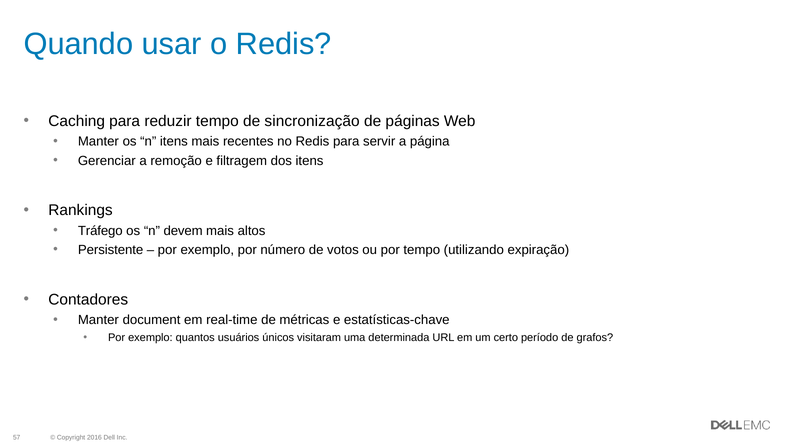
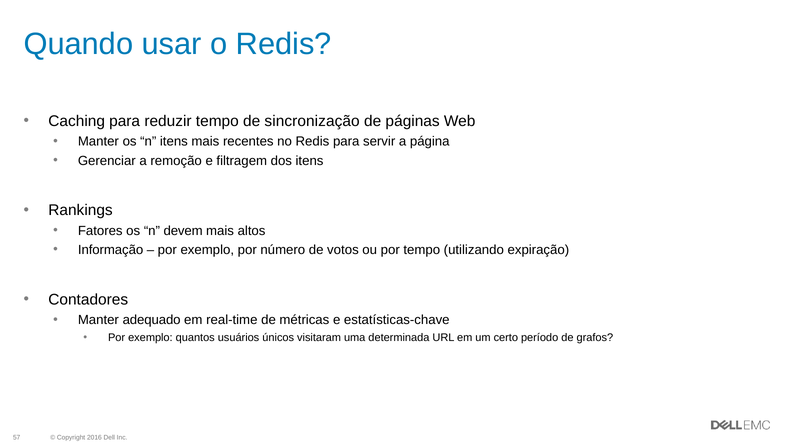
Tráfego: Tráfego -> Fatores (100, 231)
Persistente: Persistente -> Informação (111, 250)
document: document -> adequado (152, 320)
